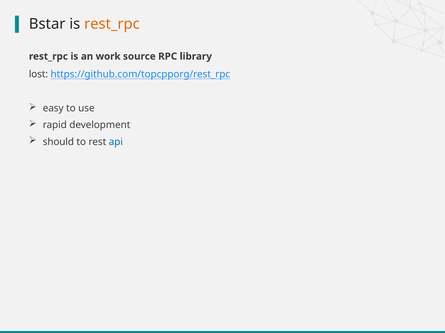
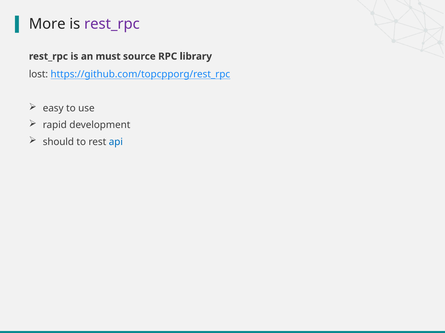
Bstar: Bstar -> More (47, 24)
rest_rpc colour: orange -> purple (112, 24)
work: work -> must (108, 56)
